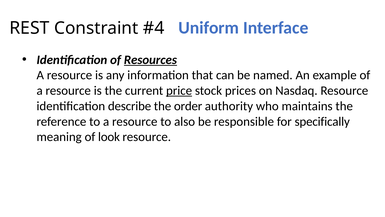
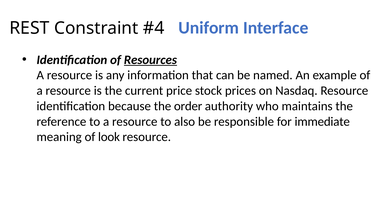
price underline: present -> none (179, 90)
describe: describe -> because (129, 106)
specifically: specifically -> immediate (322, 121)
